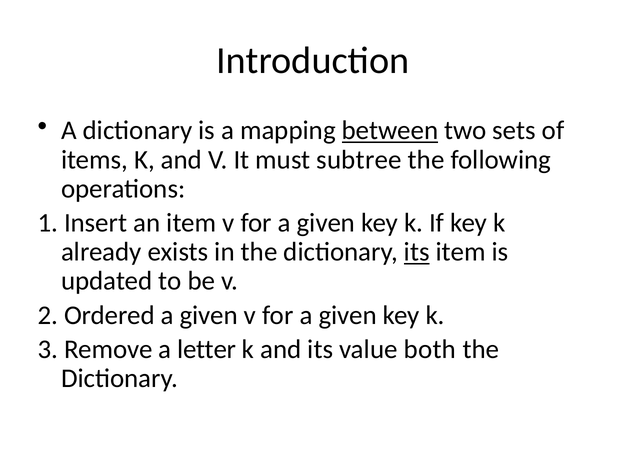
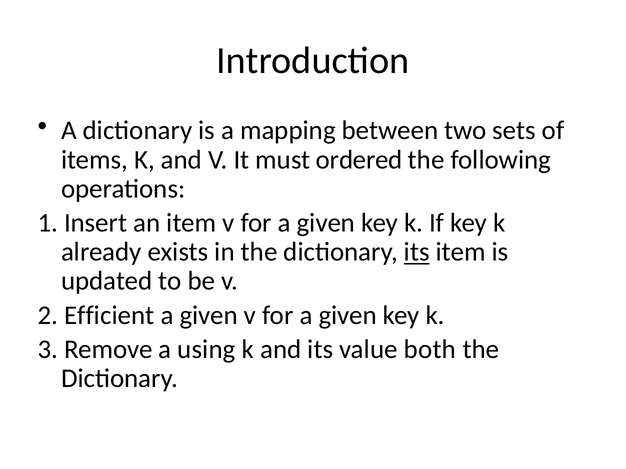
between underline: present -> none (390, 131)
subtree: subtree -> ordered (359, 160)
Ordered: Ordered -> Efficient (109, 316)
letter: letter -> using (207, 350)
